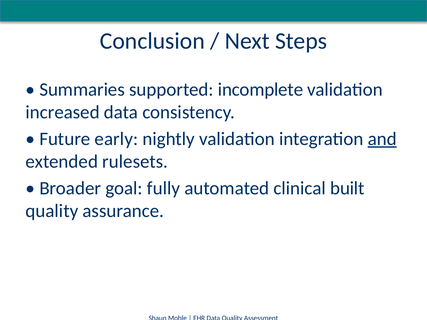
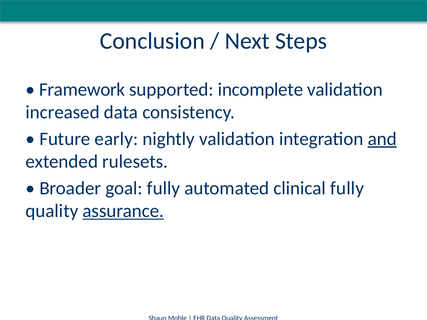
Summaries: Summaries -> Framework (82, 90)
clinical built: built -> fully (347, 188)
assurance underline: none -> present (123, 211)
